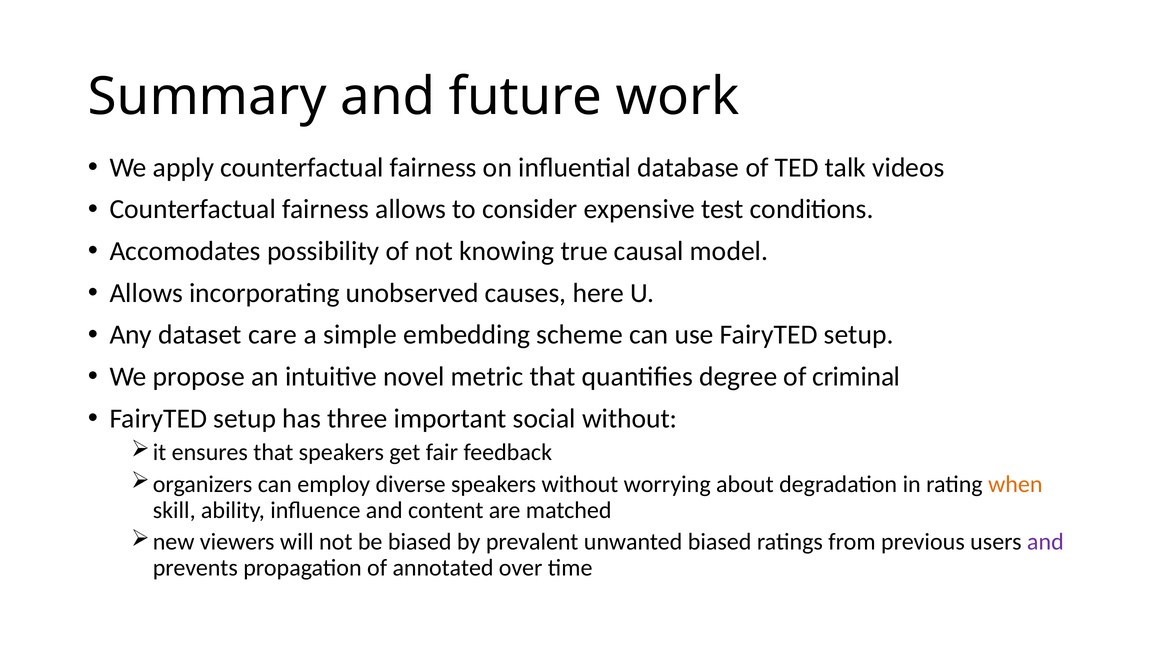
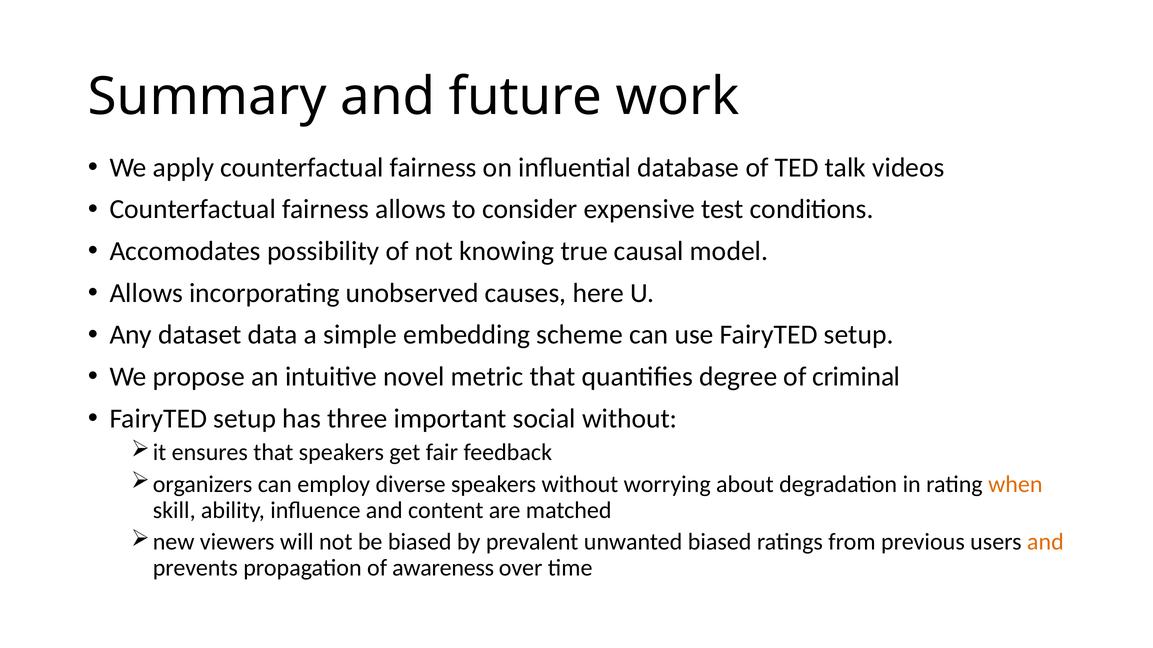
care: care -> data (273, 335)
and colour: purple -> orange (1045, 542)
annotated: annotated -> awareness (443, 568)
